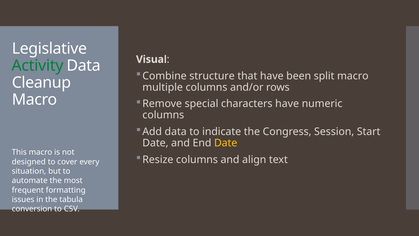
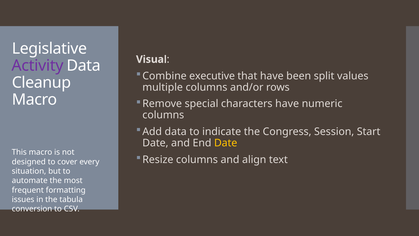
Activity colour: green -> purple (37, 66)
structure: structure -> executive (212, 76)
split macro: macro -> values (353, 76)
